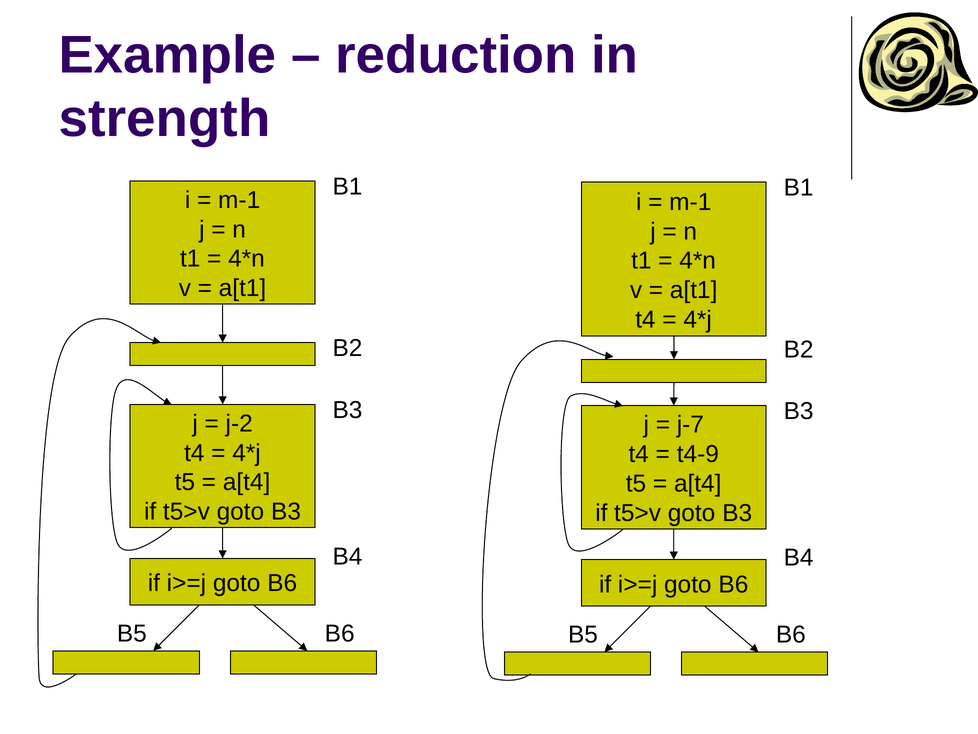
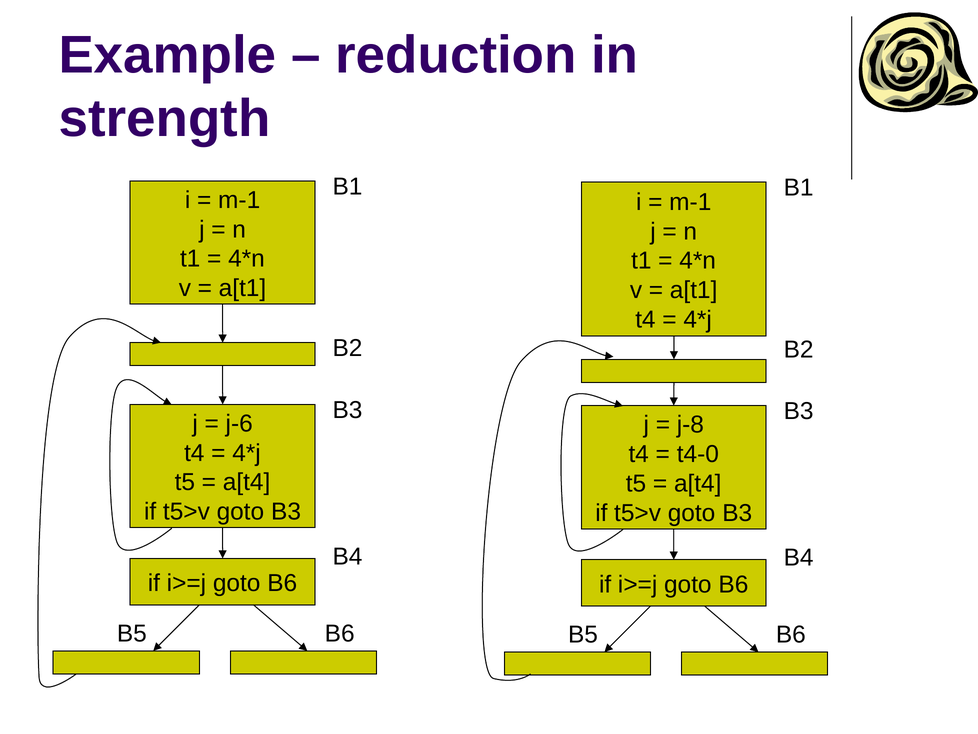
j-2: j-2 -> j-6 (239, 423)
j-7: j-7 -> j-8 (690, 425)
t4-9: t4-9 -> t4-0 (698, 454)
